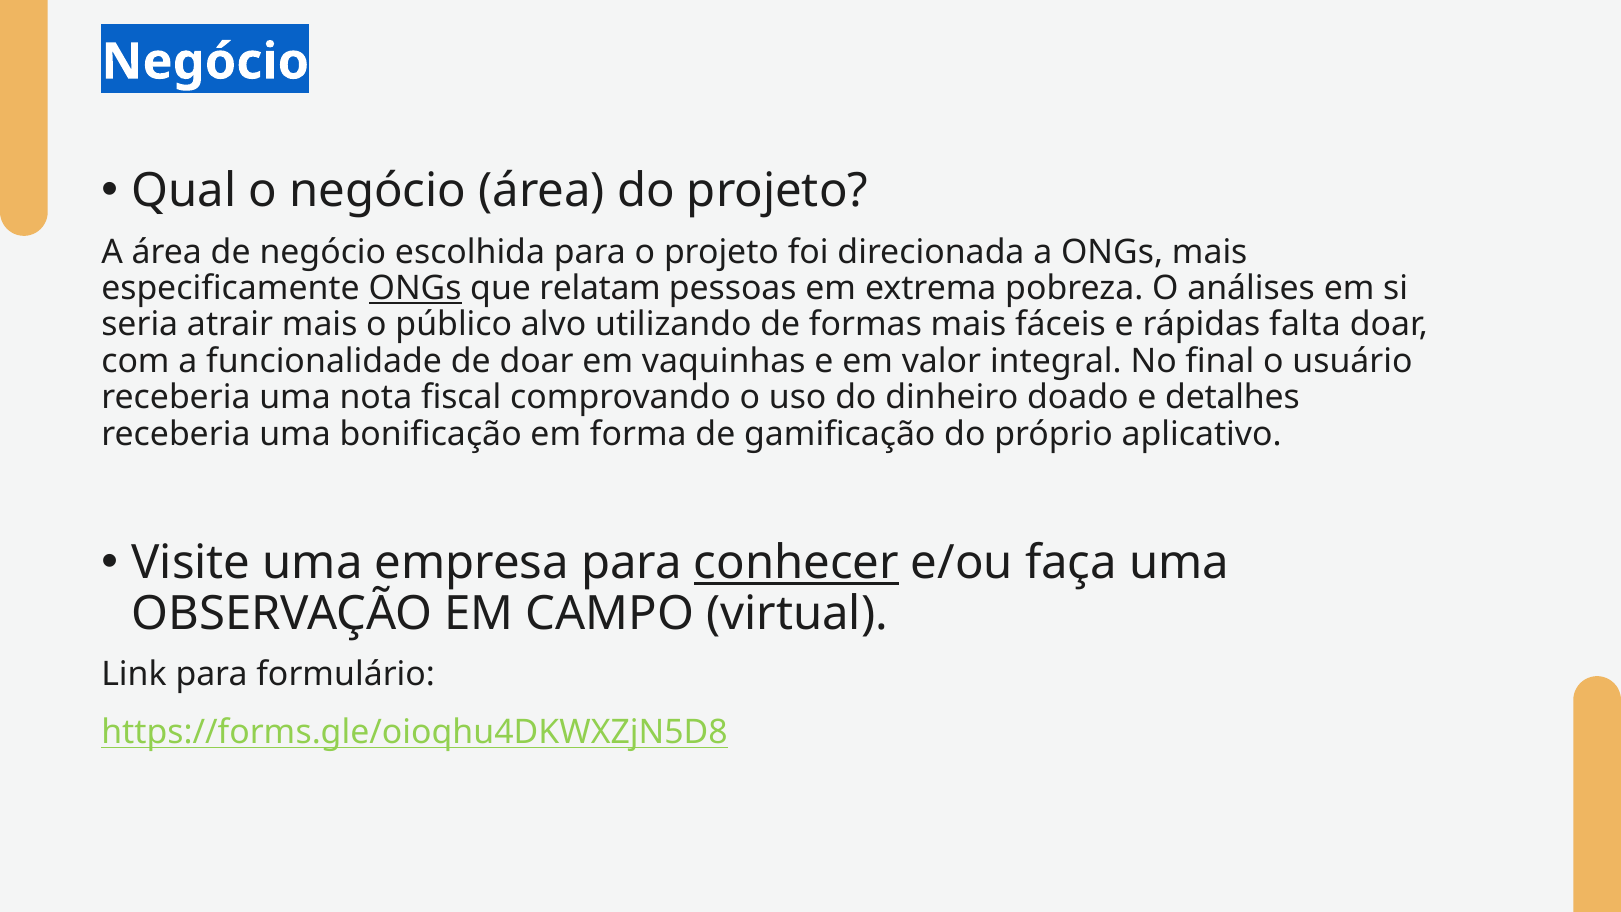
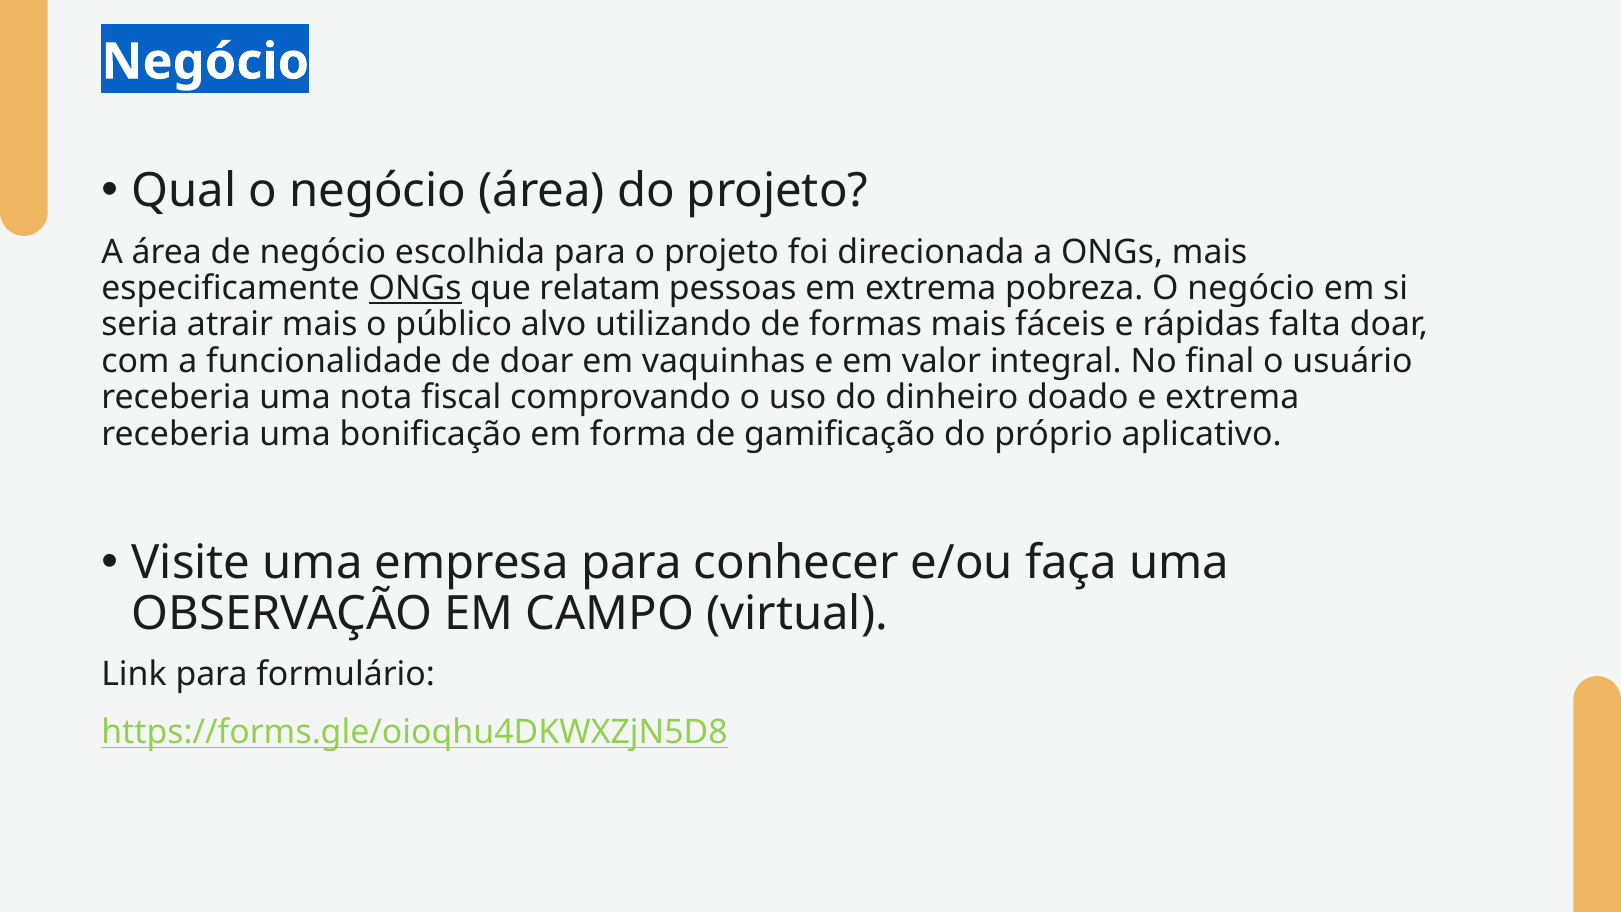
pobreza O análises: análises -> negócio (1251, 288)
e detalhes: detalhes -> extrema (1232, 398)
conhecer underline: present -> none (796, 563)
